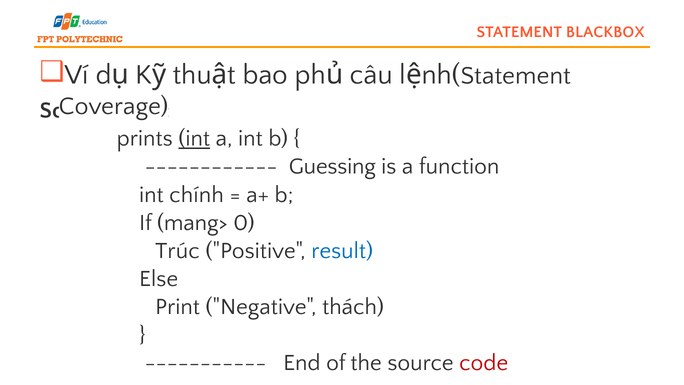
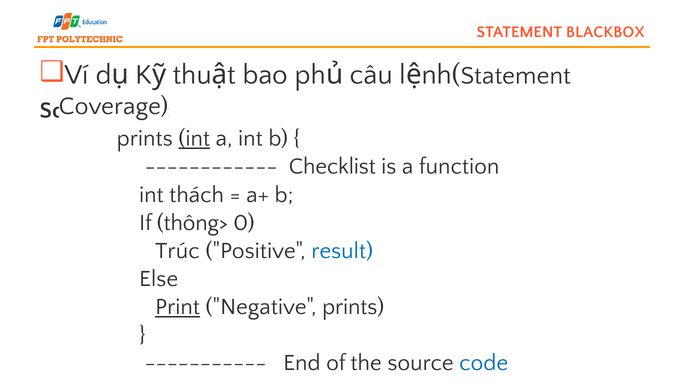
Guessing: Guessing -> Checklist (332, 166)
chính: chính -> thách (197, 194)
mang>: mang> -> thông> (192, 222)
Print underline: none -> present (178, 307)
Negative thách: thách -> prints (353, 307)
code colour: red -> blue (484, 363)
